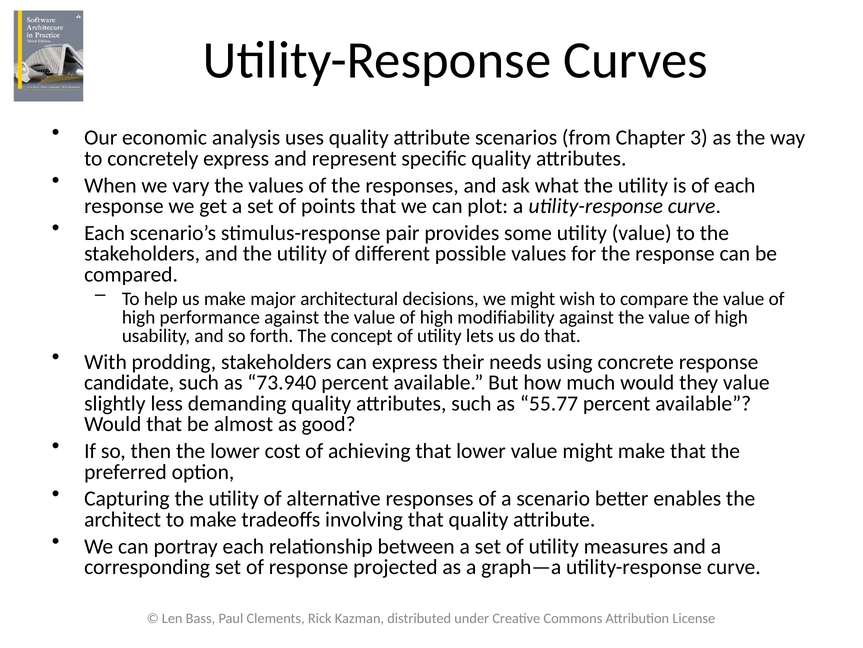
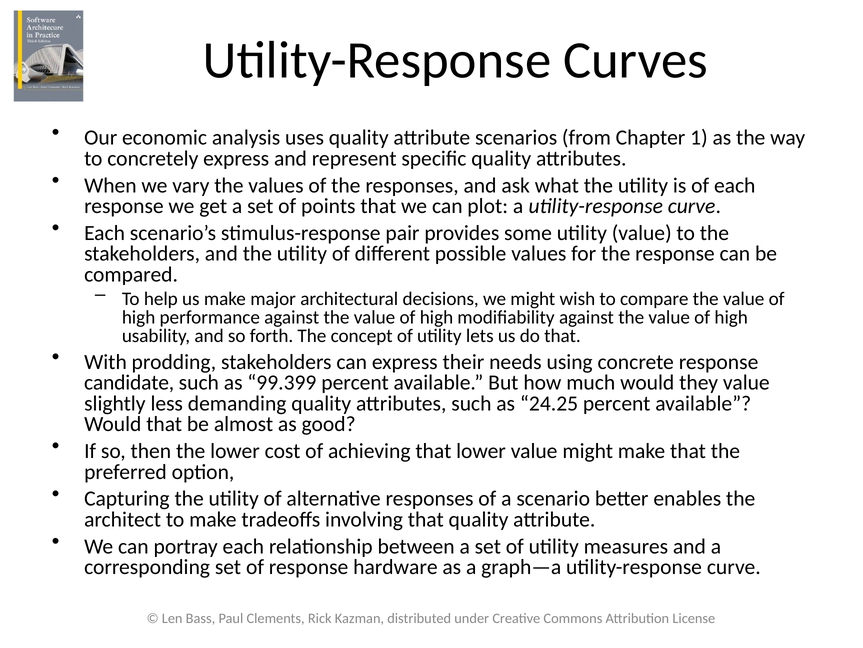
3: 3 -> 1 (699, 138)
73.940: 73.940 -> 99.399 (282, 382)
55.77: 55.77 -> 24.25 (549, 403)
projected: projected -> hardware (395, 567)
